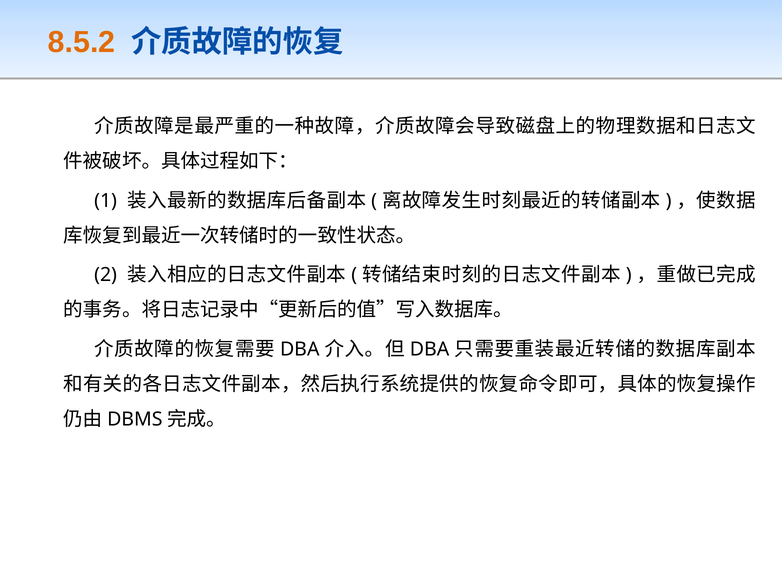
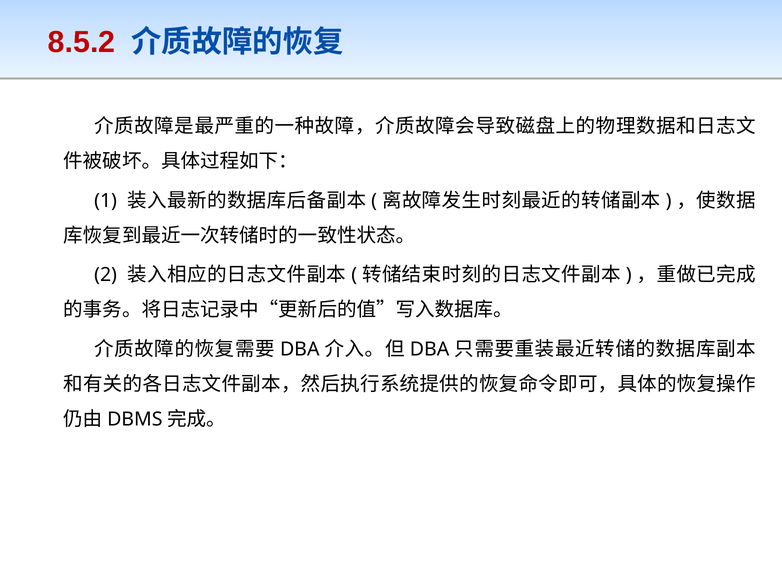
8.5.2 colour: orange -> red (82, 42)
